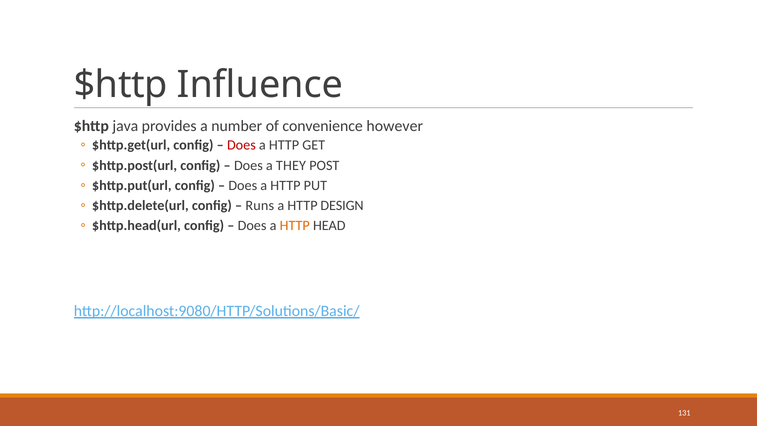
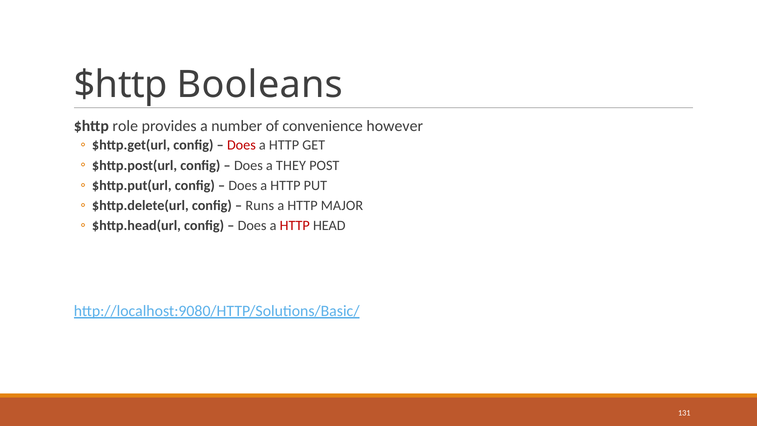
Influence: Influence -> Booleans (260, 85)
java: java -> role (125, 126)
DESIGN: DESIGN -> MAJOR (342, 205)
HTTP colour: orange -> red (295, 226)
